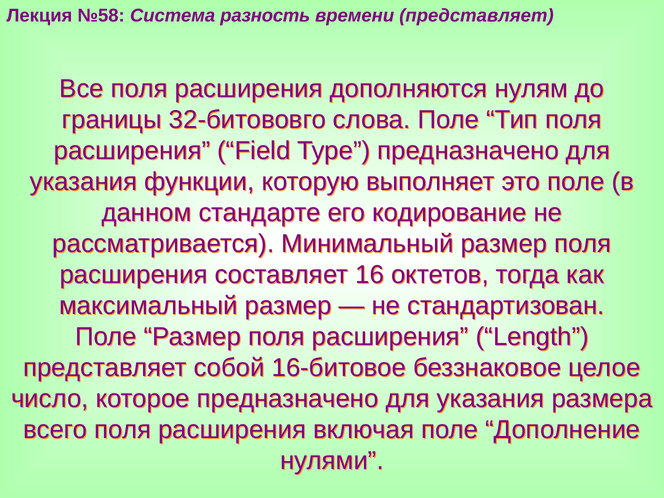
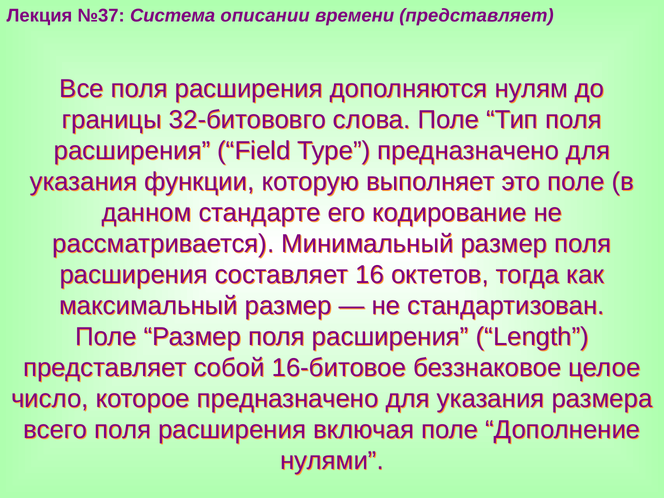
№58: №58 -> №37 (101, 16)
разность: разность -> описании (265, 16)
